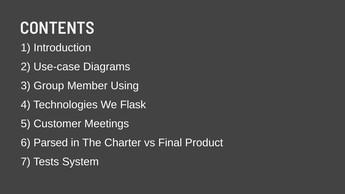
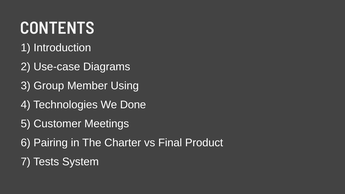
Flask: Flask -> Done (133, 105)
Parsed: Parsed -> Pairing (51, 143)
